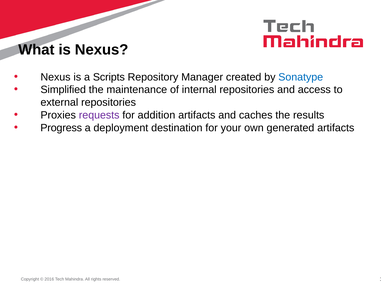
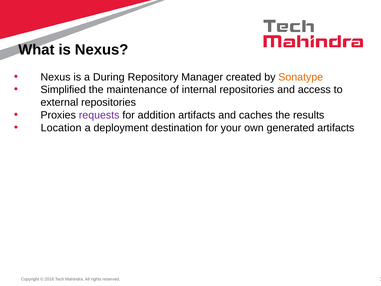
Scripts: Scripts -> During (109, 77)
Sonatype colour: blue -> orange (301, 77)
Progress: Progress -> Location (61, 128)
